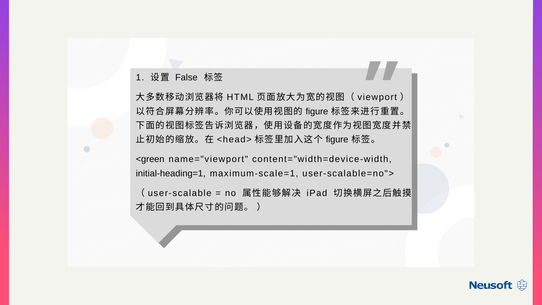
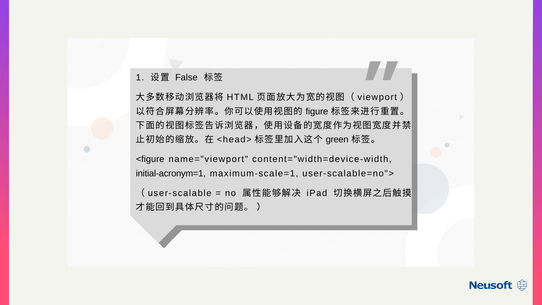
figure: figure -> green (337, 140)
<green: <green -> <figure (150, 159)
initial-heading=1: initial-heading=1 -> initial-acronym=1 (171, 173)
